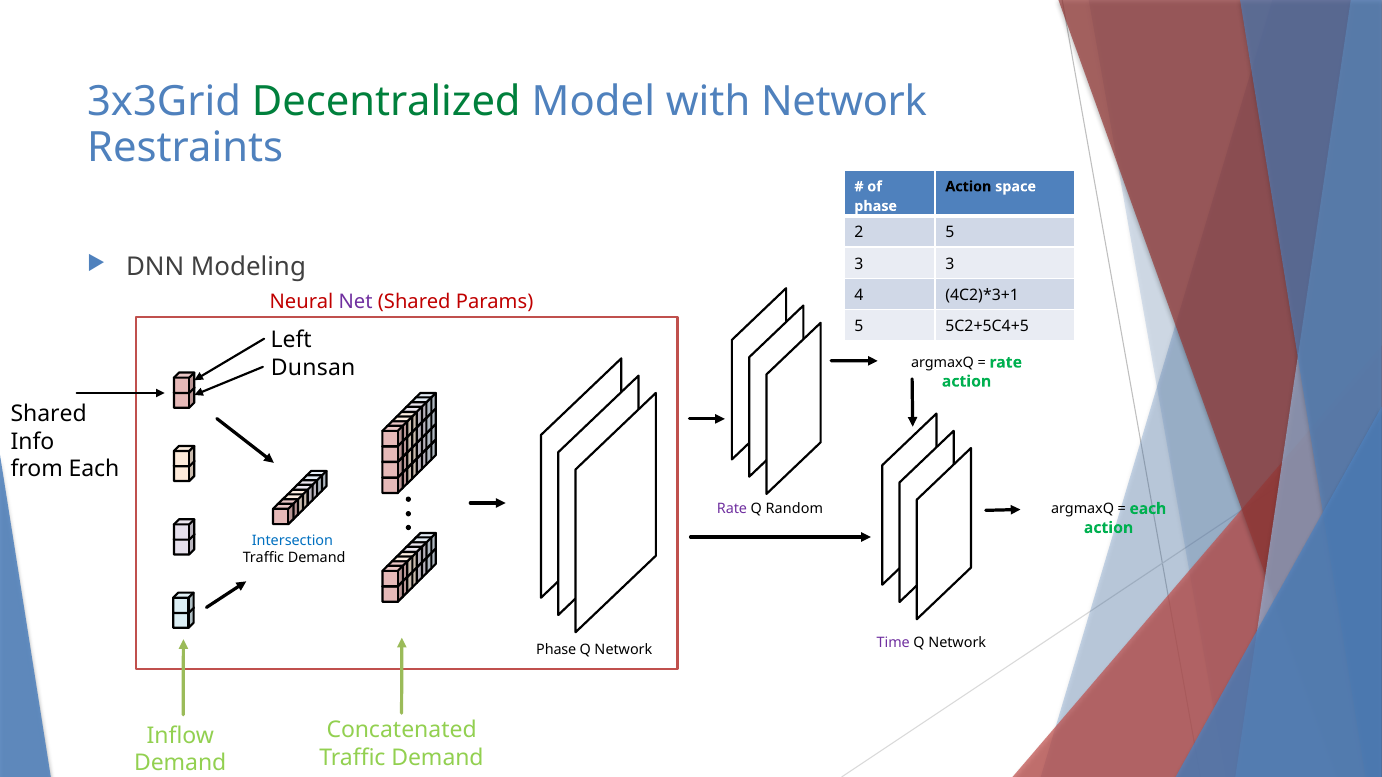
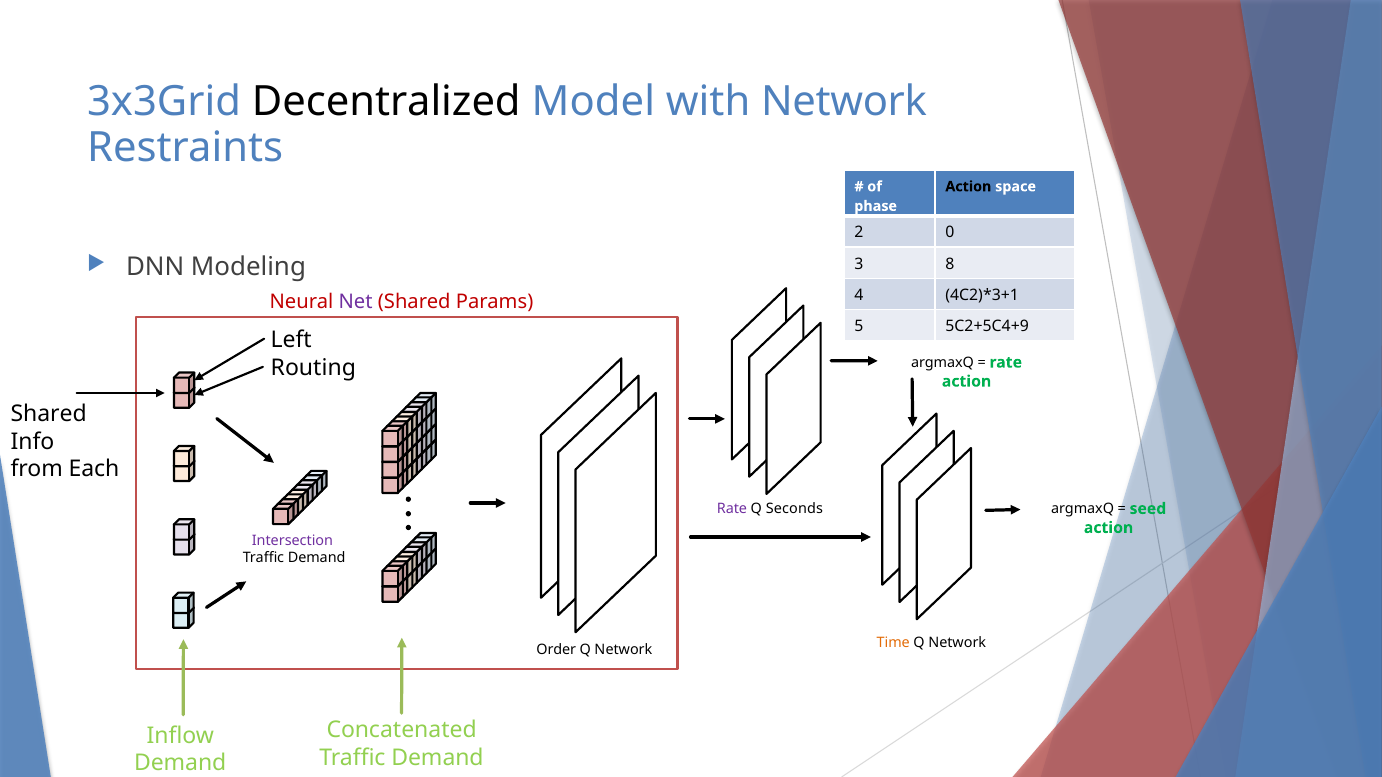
Decentralized colour: green -> black (386, 102)
2 5: 5 -> 0 (950, 233)
3 3: 3 -> 8 (950, 264)
5C2+5C4+5: 5C2+5C4+5 -> 5C2+5C4+9 (987, 327)
Dunsan: Dunsan -> Routing (313, 368)
Random: Random -> Seconds (794, 509)
each: each -> seed (1148, 509)
Intersection colour: blue -> purple (292, 541)
Phase: Phase -> Order (556, 650)
Time colour: purple -> orange (893, 643)
